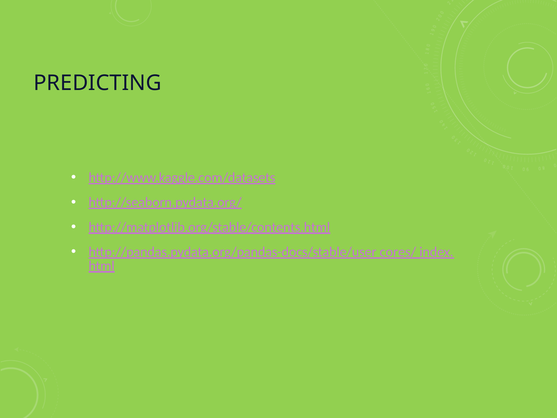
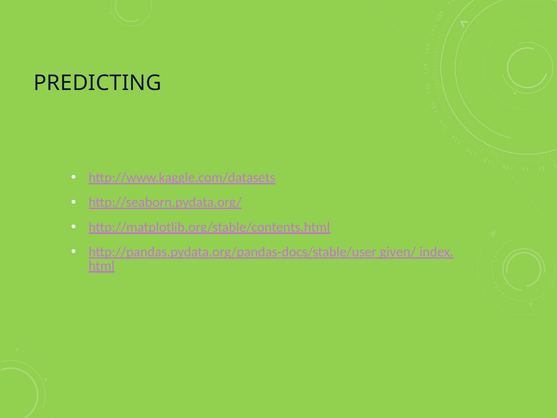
cores/: cores/ -> given/ (398, 252)
